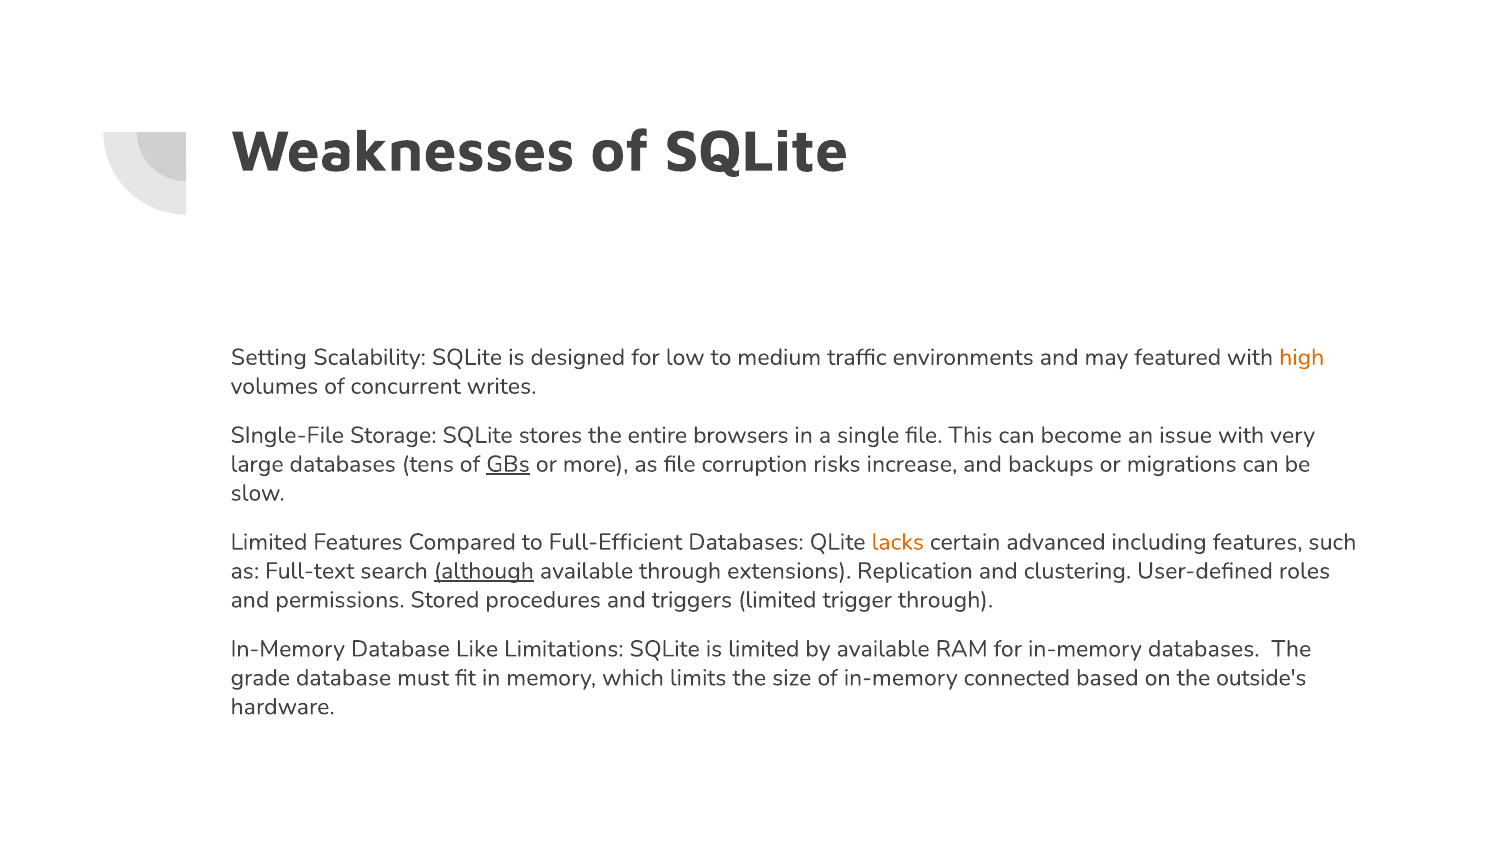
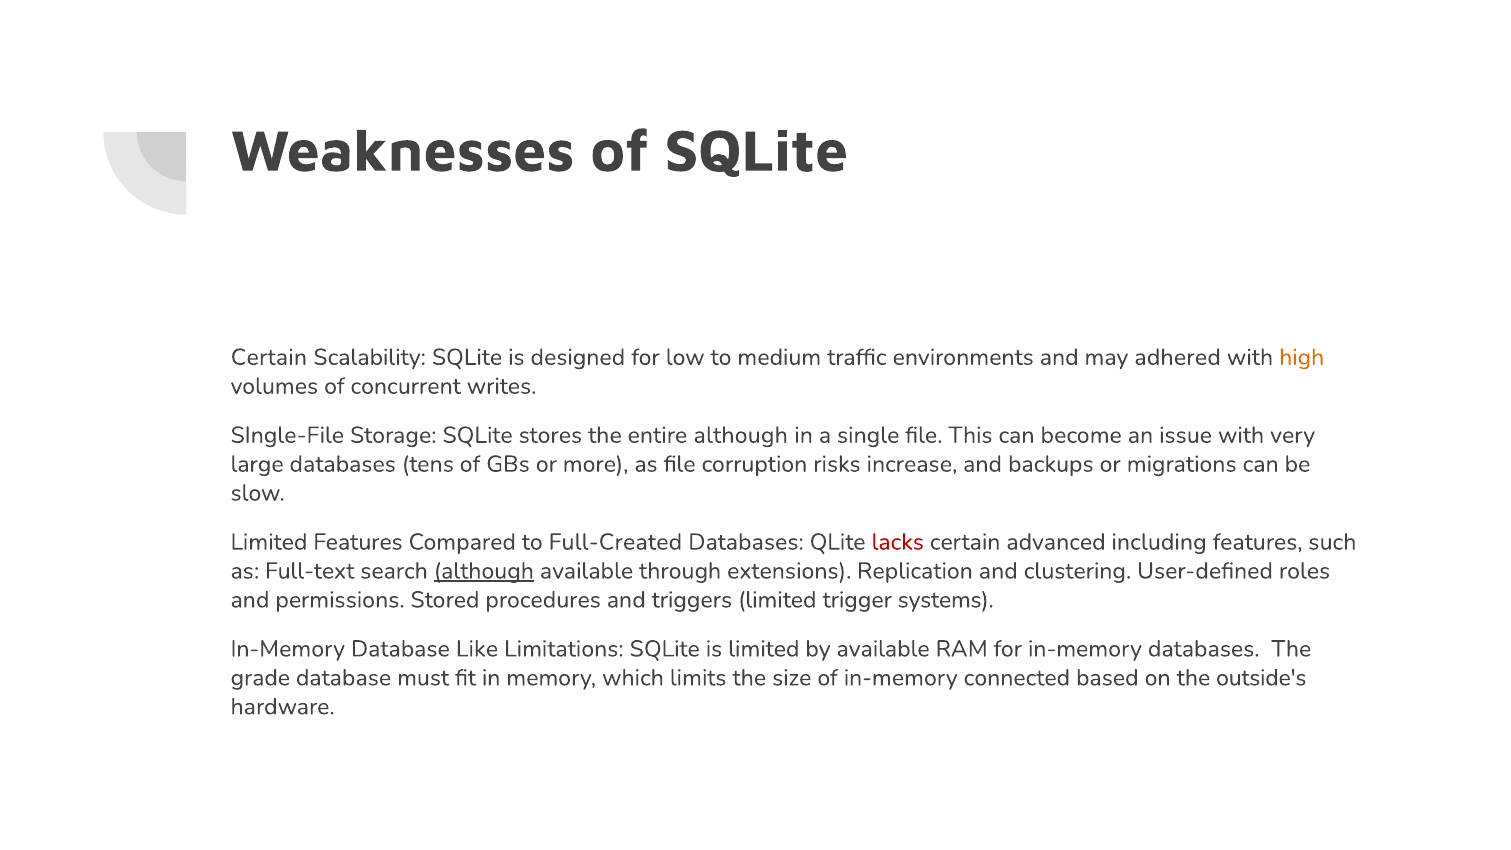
Setting: Setting -> Certain (269, 357)
featured: featured -> adhered (1178, 357)
entire browsers: browsers -> although (741, 435)
GBs underline: present -> none (508, 464)
Full-Efficient: Full-Efficient -> Full-Created (615, 542)
lacks colour: orange -> red (898, 542)
trigger through: through -> systems (946, 600)
